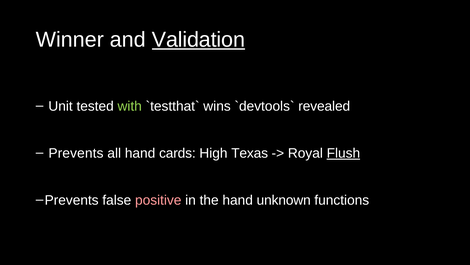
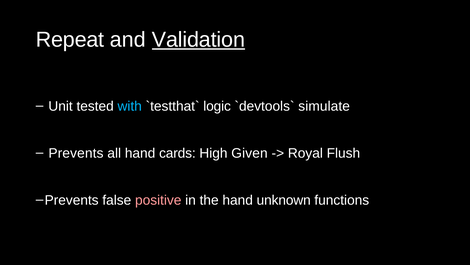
Winner: Winner -> Repeat (70, 39)
with colour: light green -> light blue (130, 106)
wins: wins -> logic (217, 106)
revealed: revealed -> simulate (324, 106)
Texas: Texas -> Given (249, 153)
Flush underline: present -> none (343, 153)
